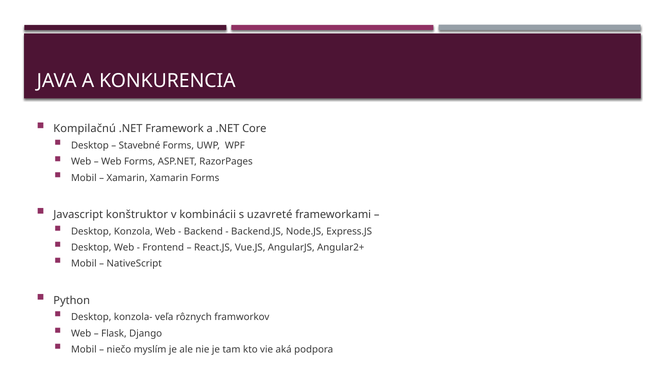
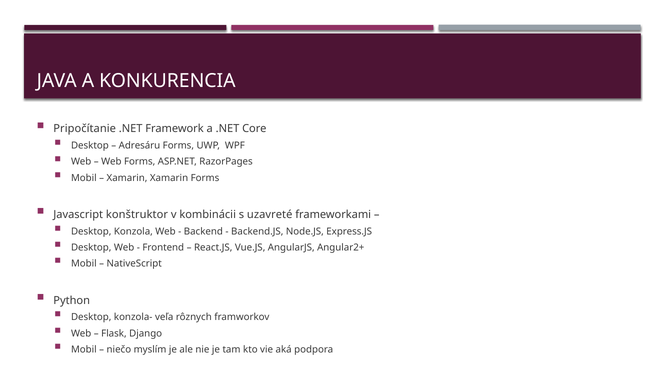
Kompilačnú: Kompilačnú -> Pripočítanie (85, 129)
Stavebné: Stavebné -> Adresáru (139, 146)
